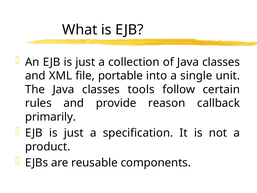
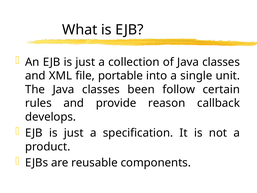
tools: tools -> been (141, 89)
primarily: primarily -> develops (50, 117)
